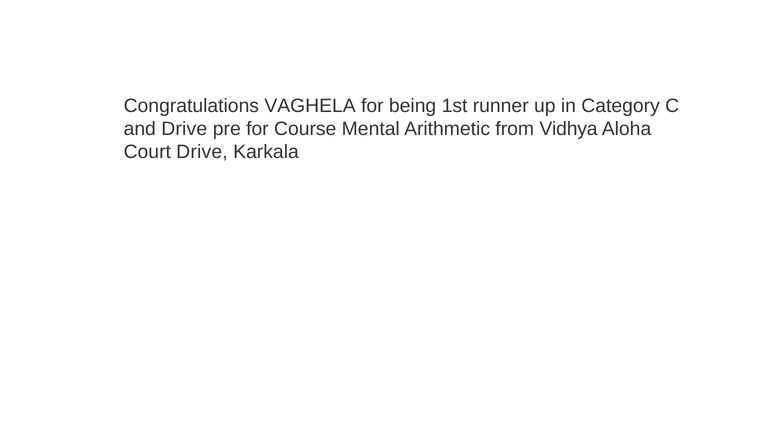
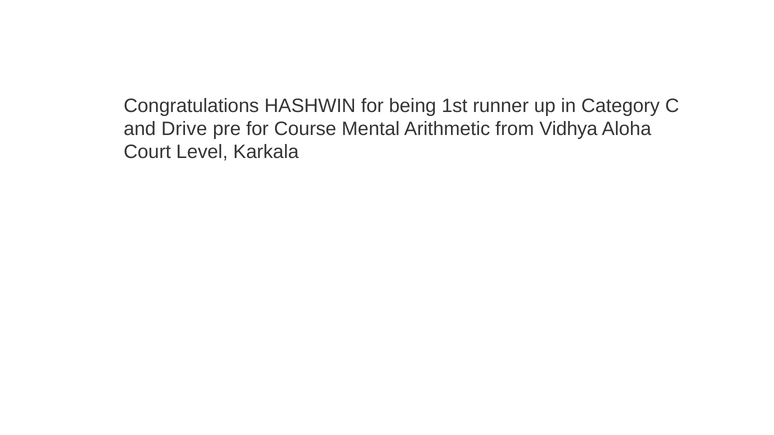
VAGHELA: VAGHELA -> HASHWIN (310, 106)
Court Drive: Drive -> Level (202, 152)
